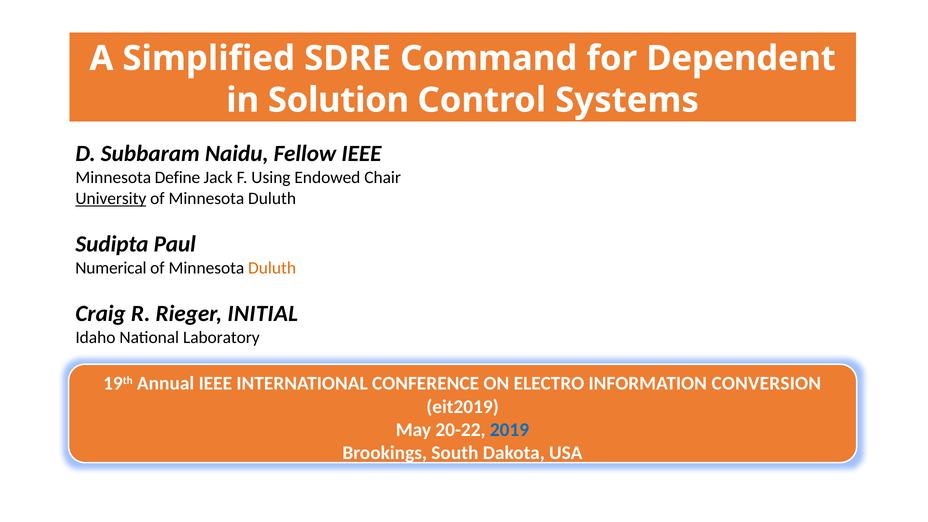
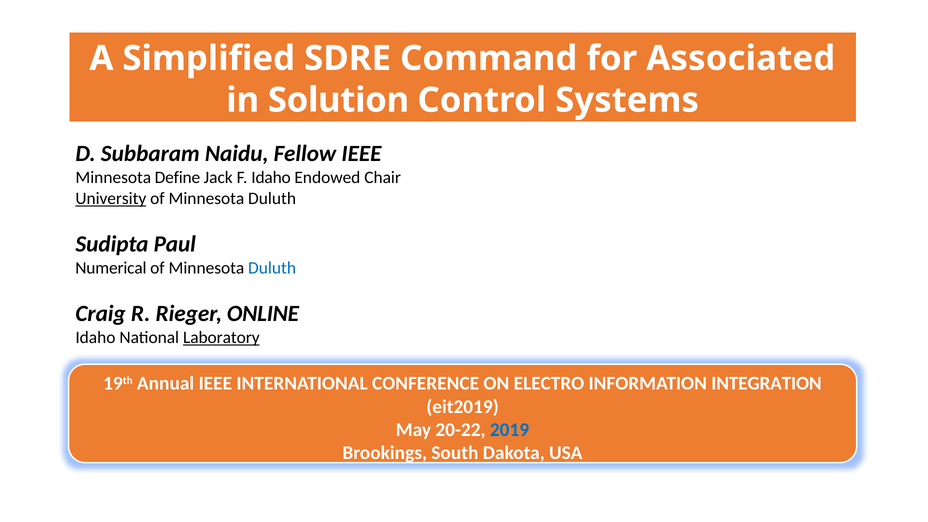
Dependent: Dependent -> Associated (741, 58)
F Using: Using -> Idaho (271, 178)
Duluth colour: orange -> blue (272, 268)
INITIAL: INITIAL -> ONLINE (263, 314)
Laboratory underline: none -> present (221, 338)
CONVERSION: CONVERSION -> INTEGRATION (766, 383)
